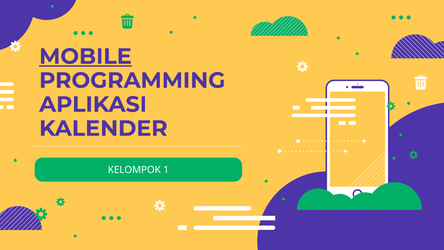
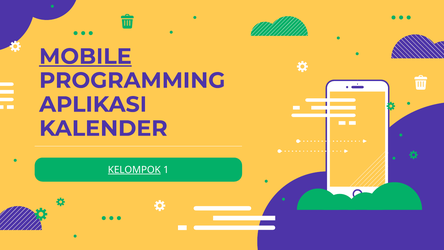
KELOMPOK underline: none -> present (134, 170)
